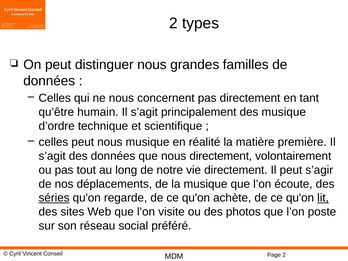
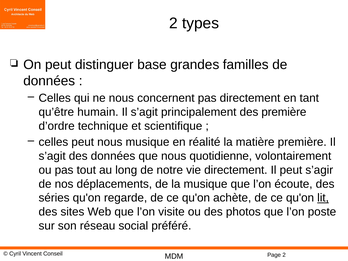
distinguer nous: nous -> base (152, 65)
des musique: musique -> première (284, 112)
nous directement: directement -> quotidienne (221, 156)
séries underline: present -> none (54, 198)
